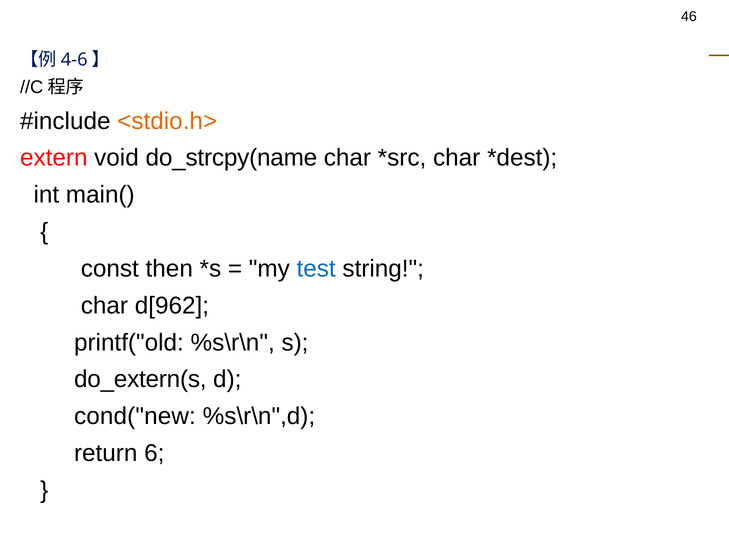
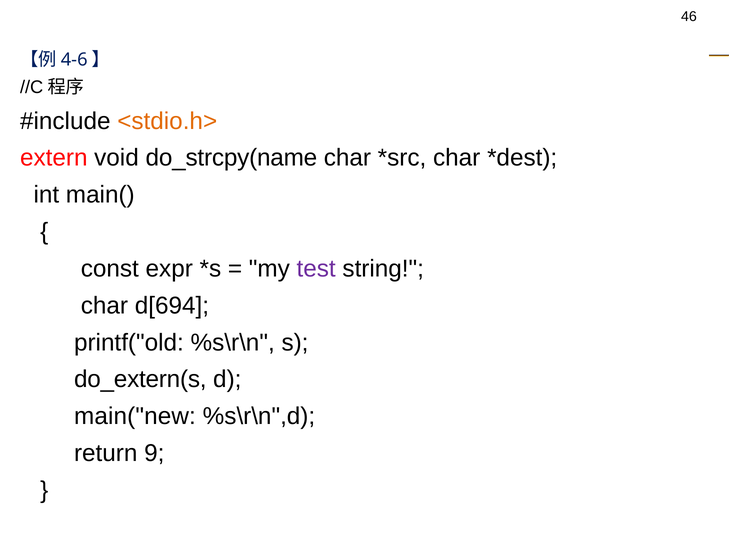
then: then -> expr (169, 269)
test colour: blue -> purple (316, 269)
d[962: d[962 -> d[694 (172, 305)
cond("new: cond("new -> main("new (135, 416)
6: 6 -> 9 (154, 453)
